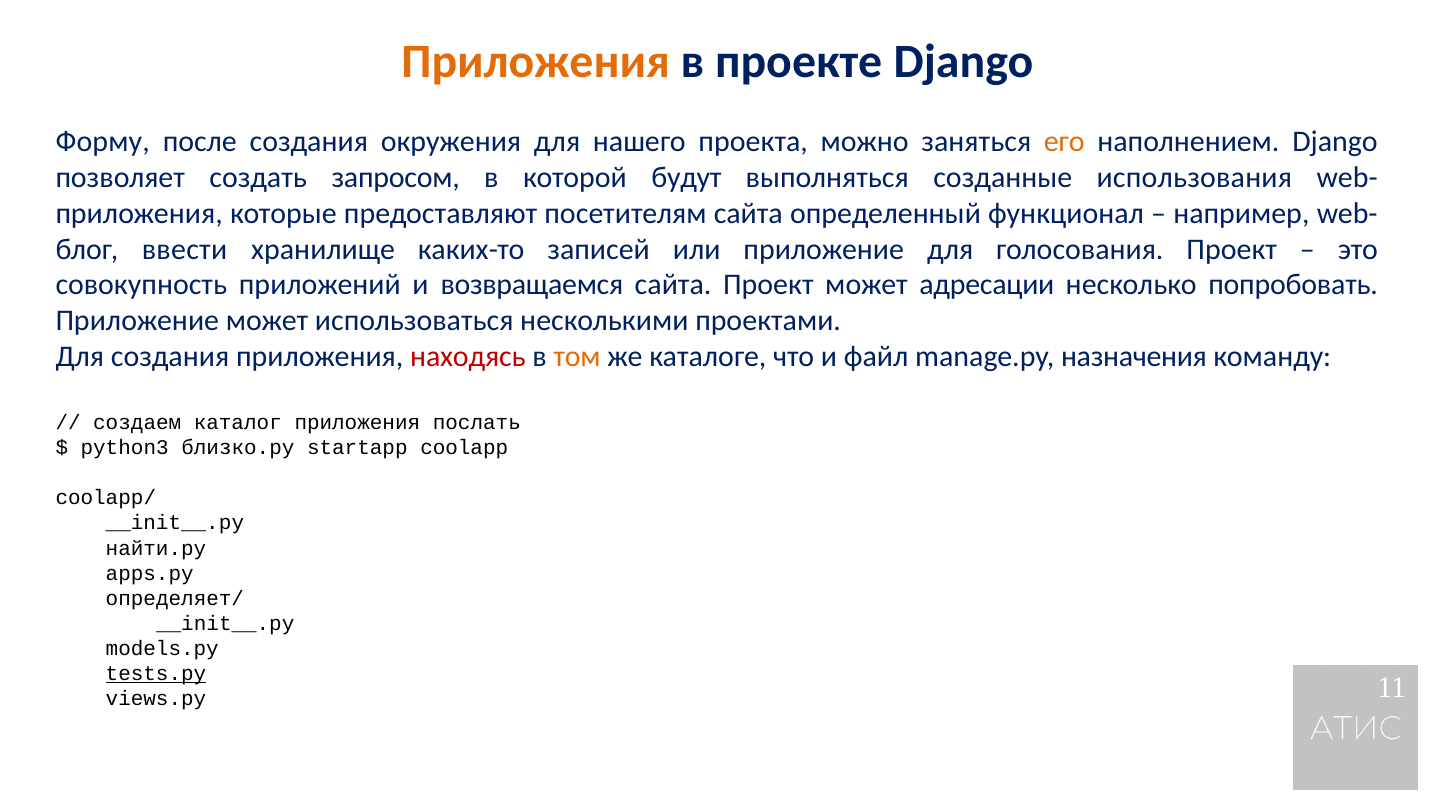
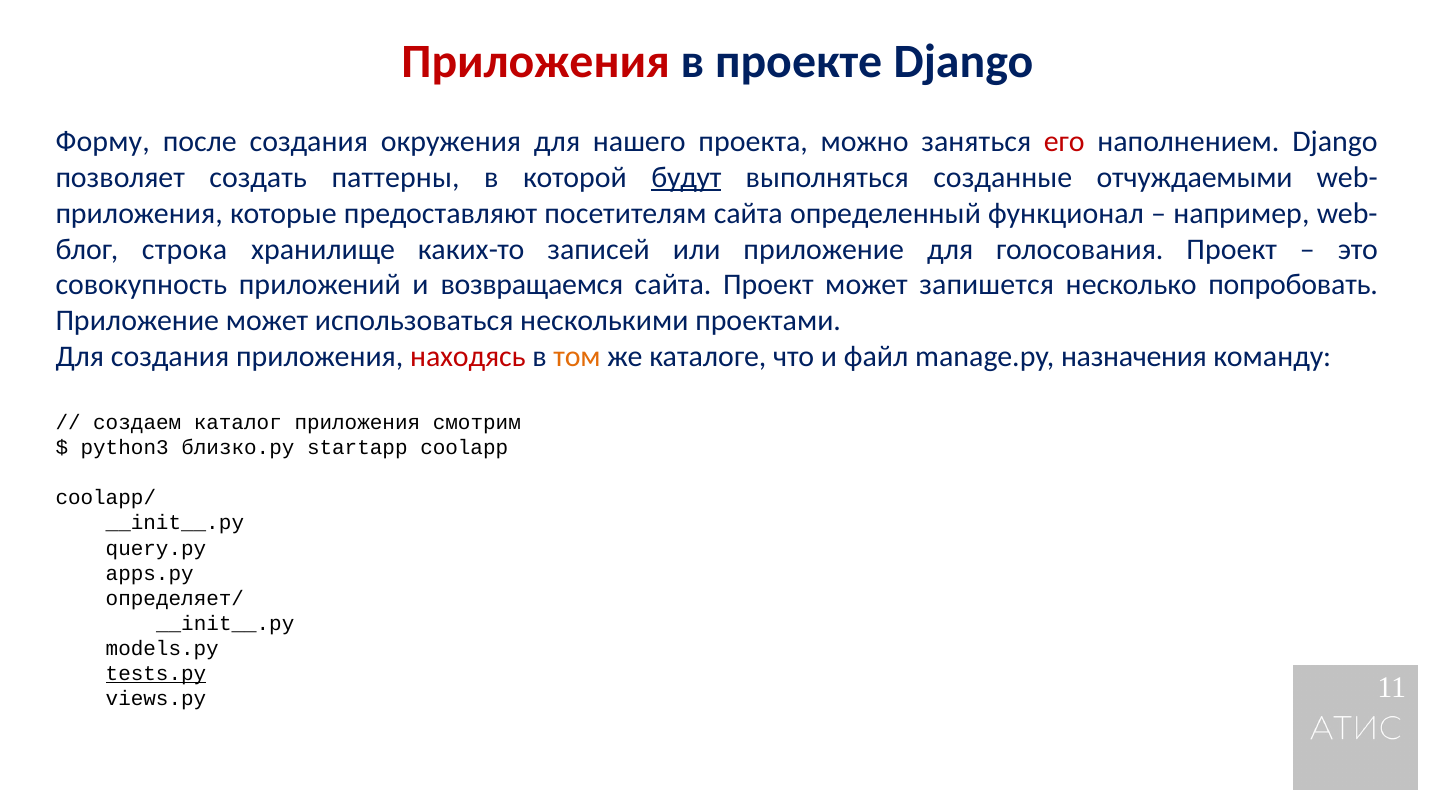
Приложения colour: orange -> red (536, 62)
его colour: orange -> red (1064, 142)
запросом: запросом -> паттерны (396, 177)
будут underline: none -> present (686, 177)
использования: использования -> отчуждаемыми (1195, 177)
ввести: ввести -> строка (185, 249)
адресации: адресации -> запишется (987, 285)
послать: послать -> смотрим (477, 423)
найти.py: найти.py -> query.py (156, 548)
